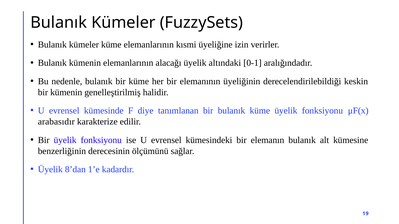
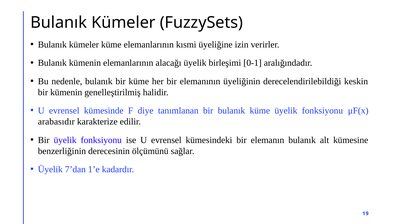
altındaki: altındaki -> birleşimi (225, 63)
8’dan: 8’dan -> 7’dan (75, 170)
